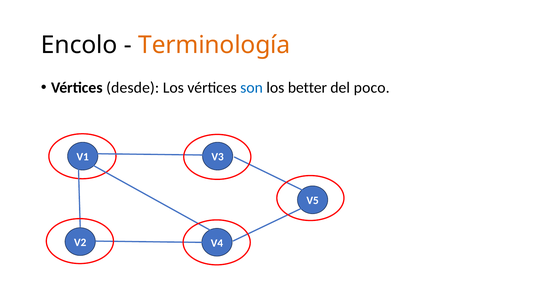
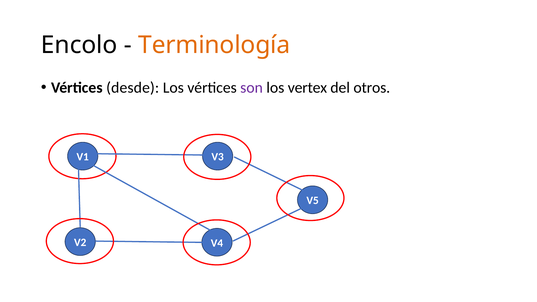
son colour: blue -> purple (252, 88)
better: better -> vertex (307, 88)
poco: poco -> otros (372, 88)
